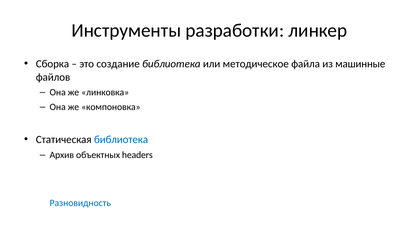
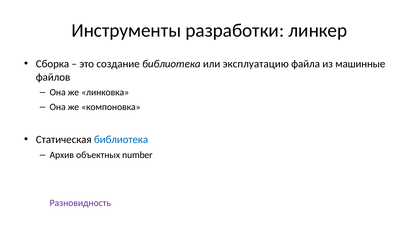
методическое: методическое -> эксплуатацию (256, 64)
headers: headers -> number (137, 155)
Разновидность colour: blue -> purple (80, 203)
